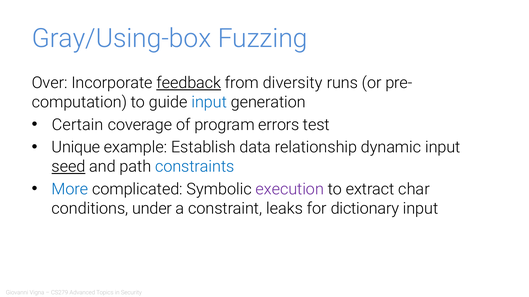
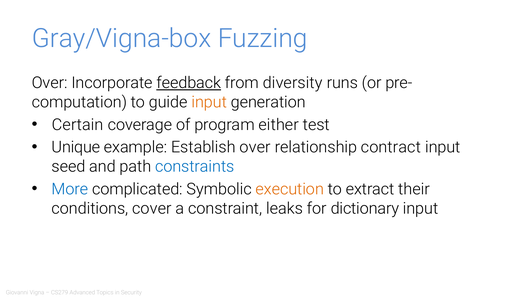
Gray/Using-box: Gray/Using-box -> Gray/Vigna-box (121, 39)
input colour: blue -> orange (209, 102)
errors: errors -> either (279, 125)
Establish data: data -> over (255, 148)
dynamic: dynamic -> contract (391, 148)
seed underline: present -> none (68, 167)
execution colour: purple -> orange (290, 190)
char: char -> their (414, 190)
under: under -> cover (152, 209)
